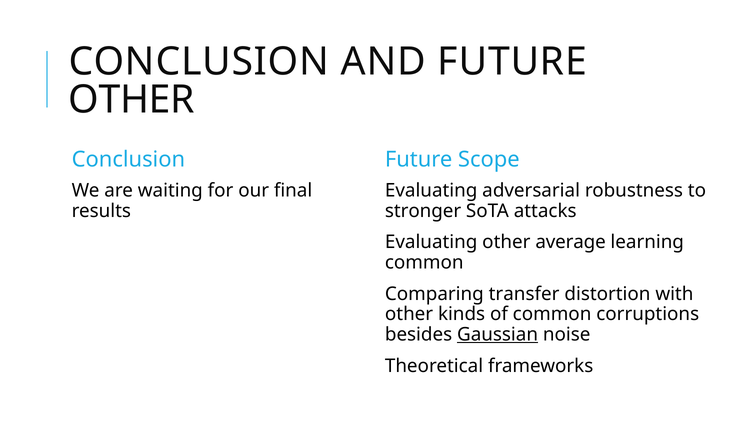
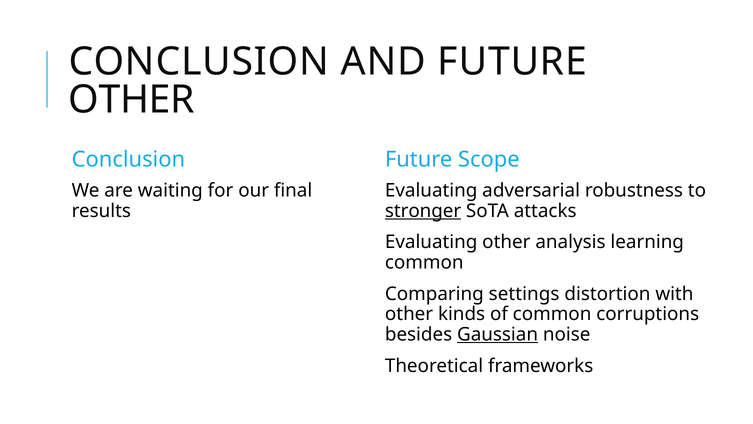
stronger underline: none -> present (423, 211)
average: average -> analysis (571, 242)
transfer: transfer -> settings (524, 294)
